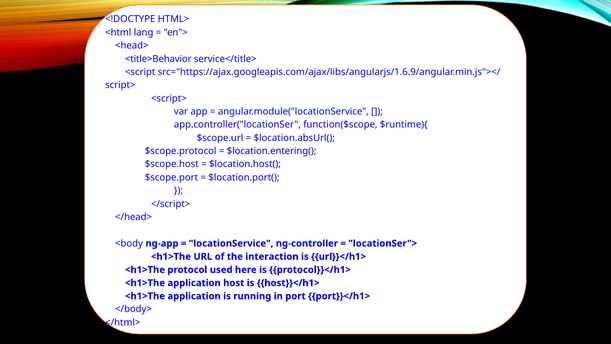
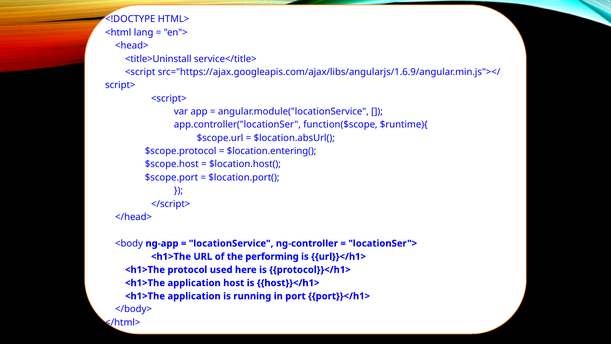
<title>Behavior: <title>Behavior -> <title>Uninstall (158, 59)
interaction: interaction -> performing (272, 256)
